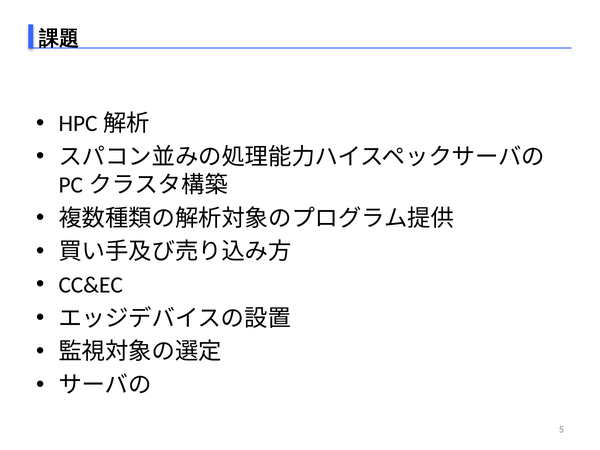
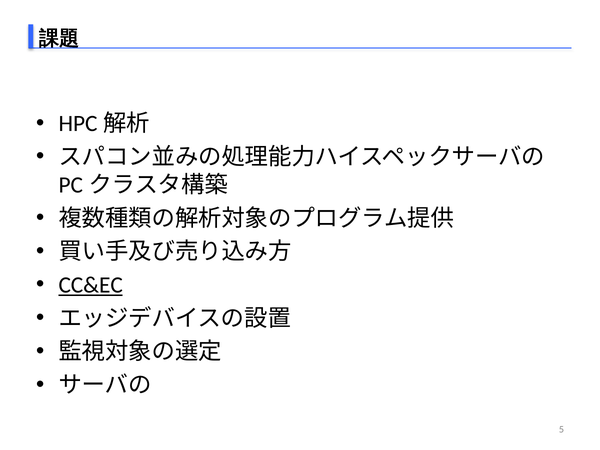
CC&EC underline: none -> present (91, 285)
